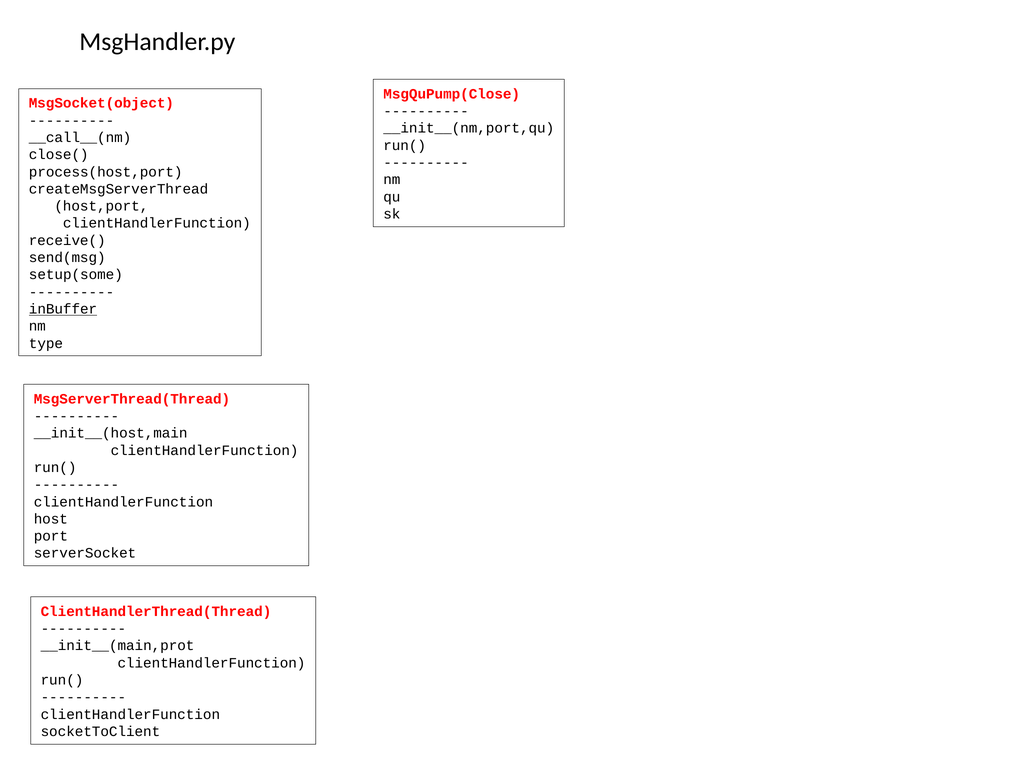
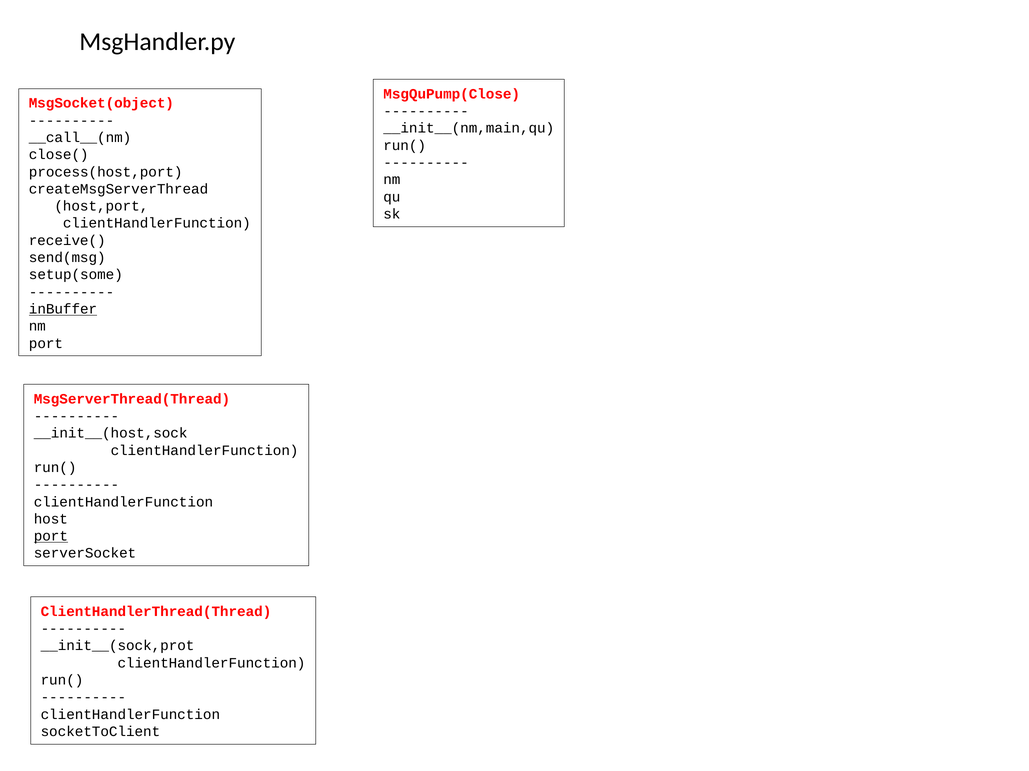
__init__(nm,port,qu: __init__(nm,port,qu -> __init__(nm,main,qu (469, 128)
type: type -> port (46, 344)
__init__(host,main: __init__(host,main -> __init__(host,sock (111, 434)
port underline: none -> present (51, 537)
__init__(main,prot: __init__(main,prot -> __init__(sock,prot (118, 646)
